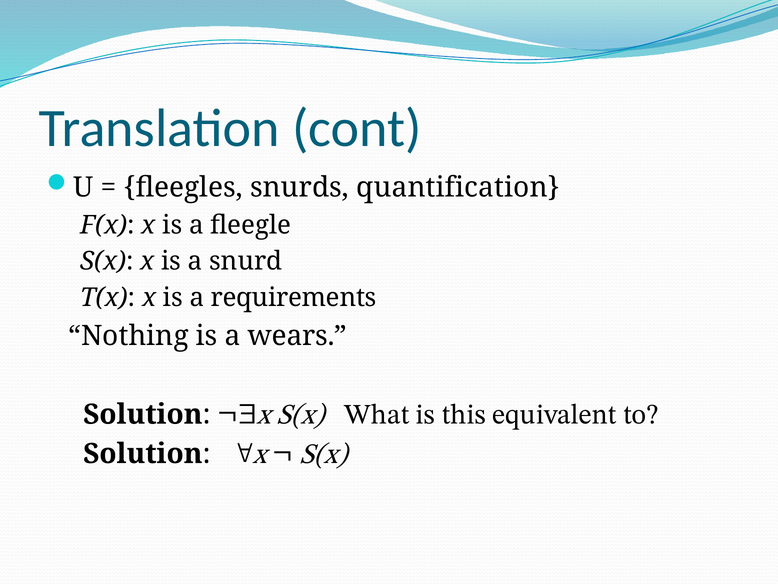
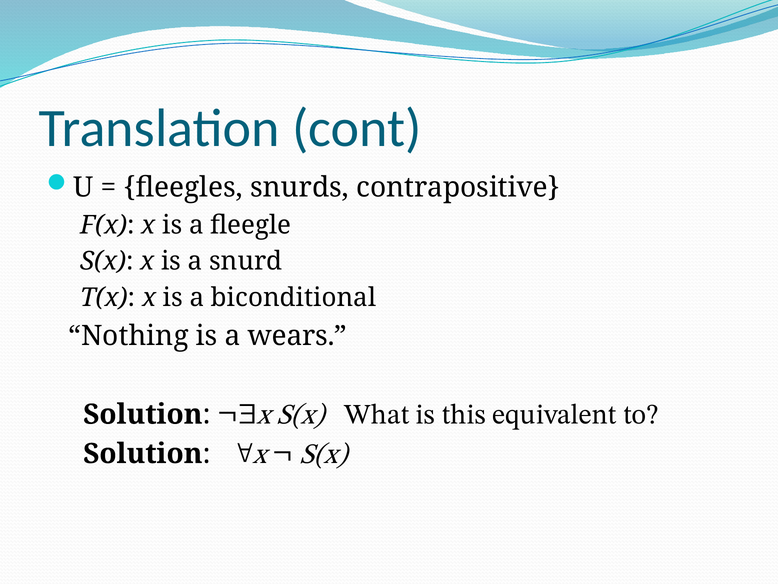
quantification: quantification -> contrapositive (458, 187)
requirements: requirements -> biconditional (294, 297)
